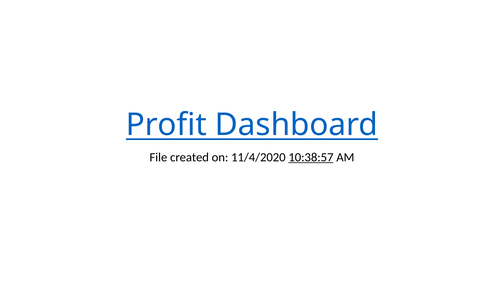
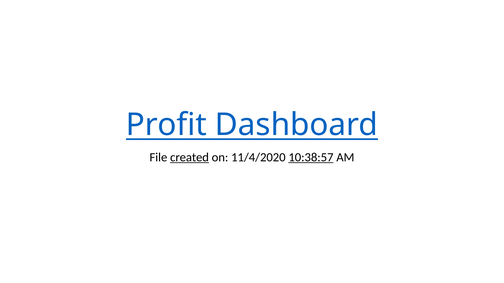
created underline: none -> present (190, 158)
